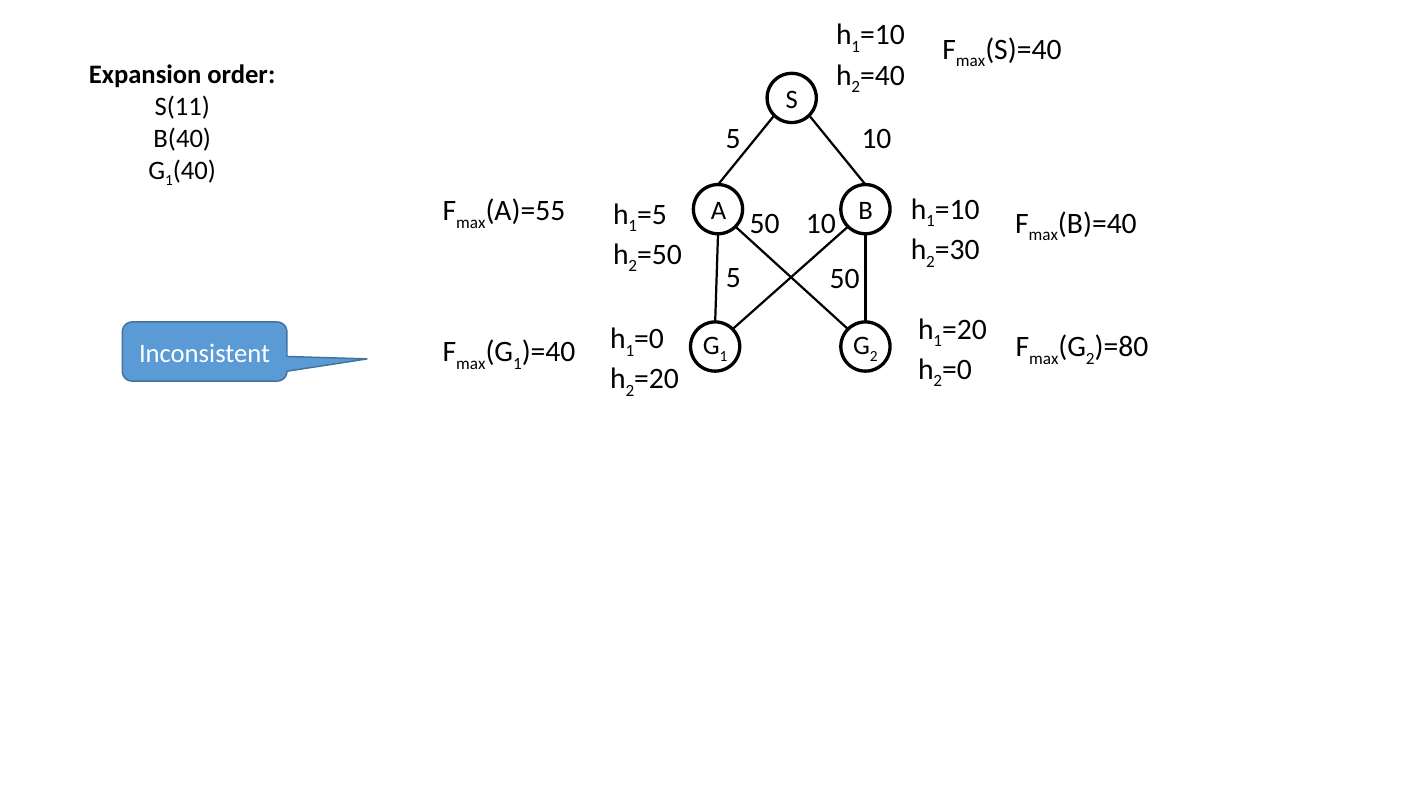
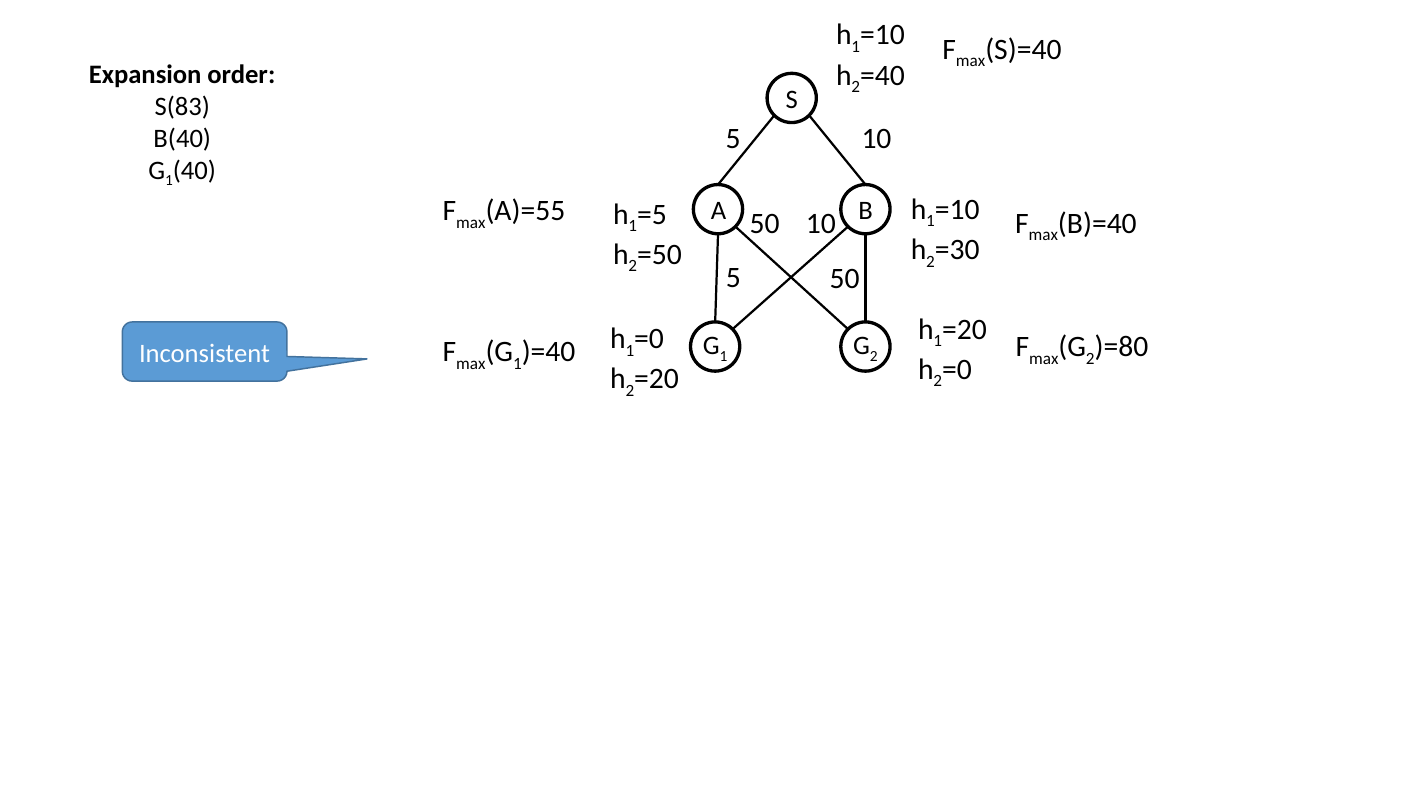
S(11: S(11 -> S(83 (182, 106)
